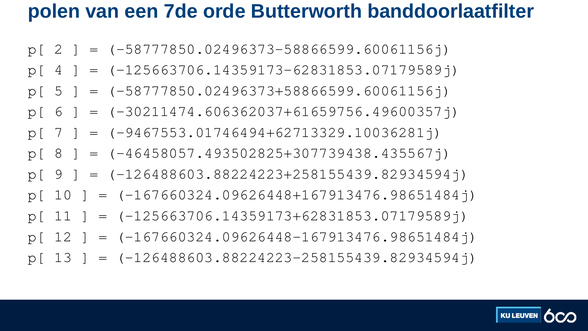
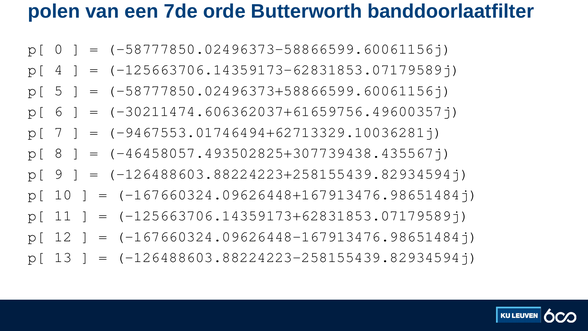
2: 2 -> 0 (59, 49)
